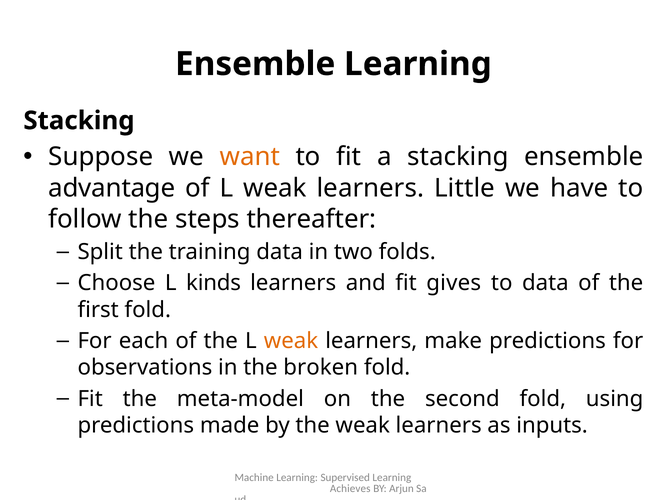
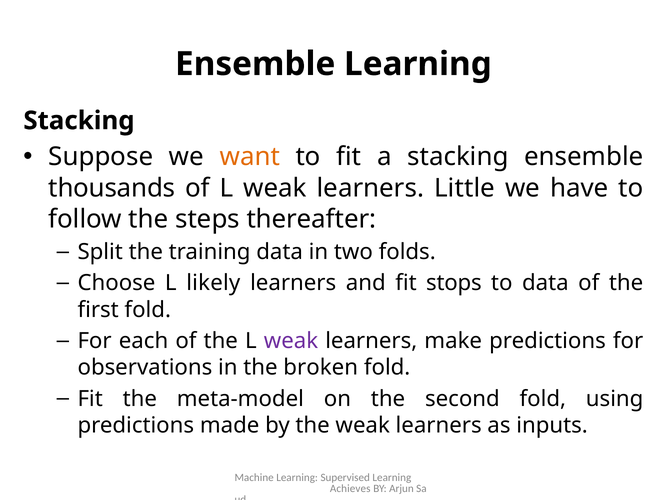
advantage: advantage -> thousands (112, 188)
kinds: kinds -> likely (213, 283)
gives: gives -> stops (454, 283)
weak colour: orange -> purple (291, 341)
